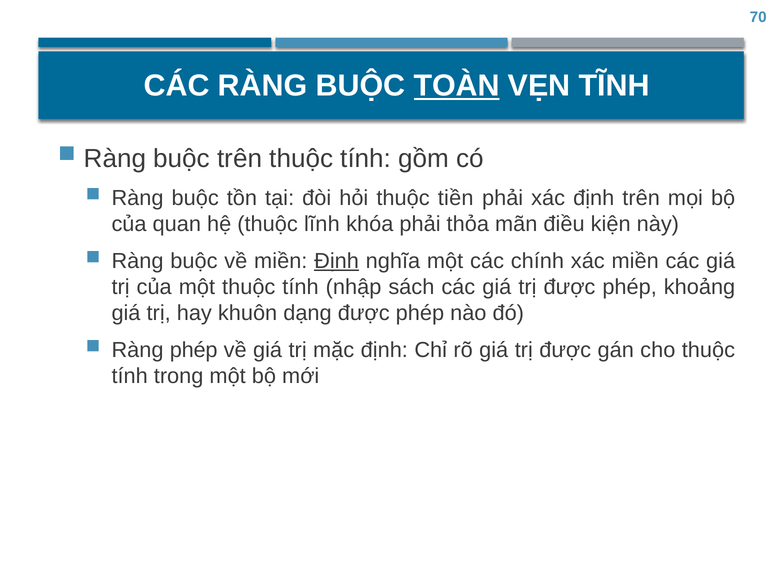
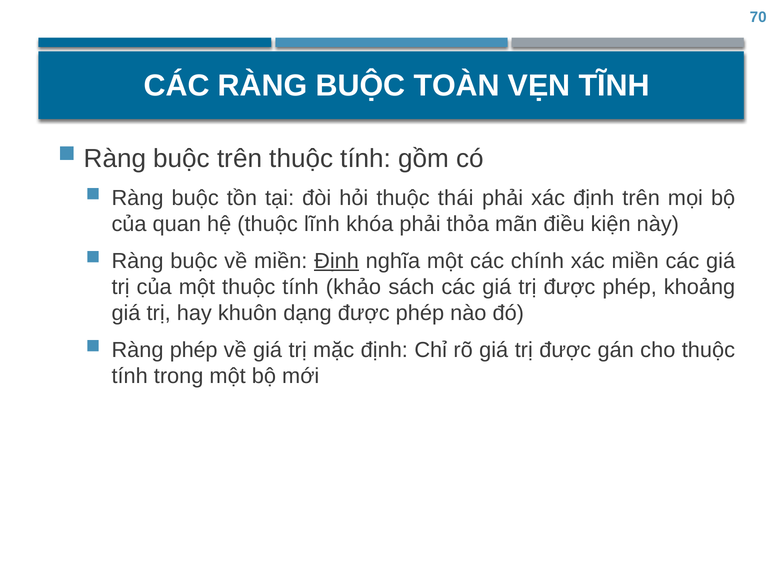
TOÀN underline: present -> none (457, 86)
tiền: tiền -> thái (456, 198)
nhập: nhập -> khảo (353, 287)
